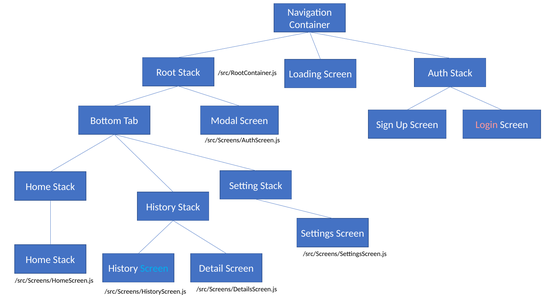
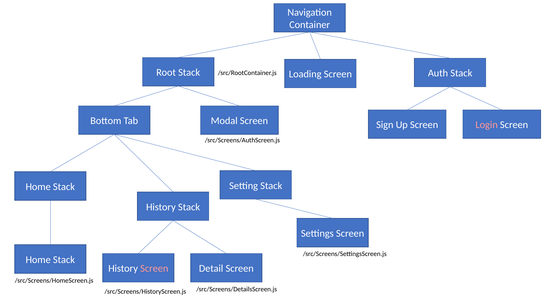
Screen colour: light blue -> pink (154, 269)
